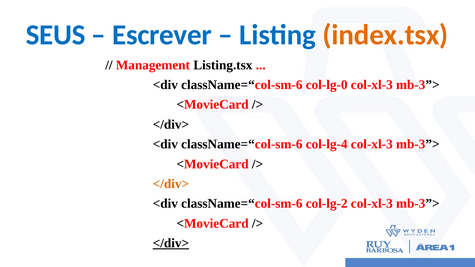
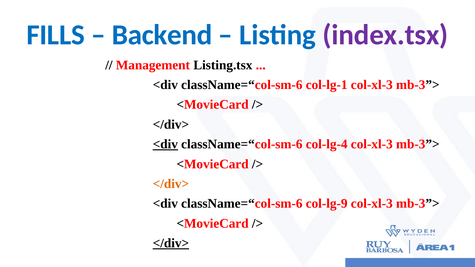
SEUS: SEUS -> FILLS (56, 35)
Escrever: Escrever -> Backend (162, 35)
index.tsx colour: orange -> purple (385, 35)
col-lg-0: col-lg-0 -> col-lg-1 (327, 85)
<div underline: none -> present (165, 144)
col-lg-2: col-lg-2 -> col-lg-9 (327, 204)
